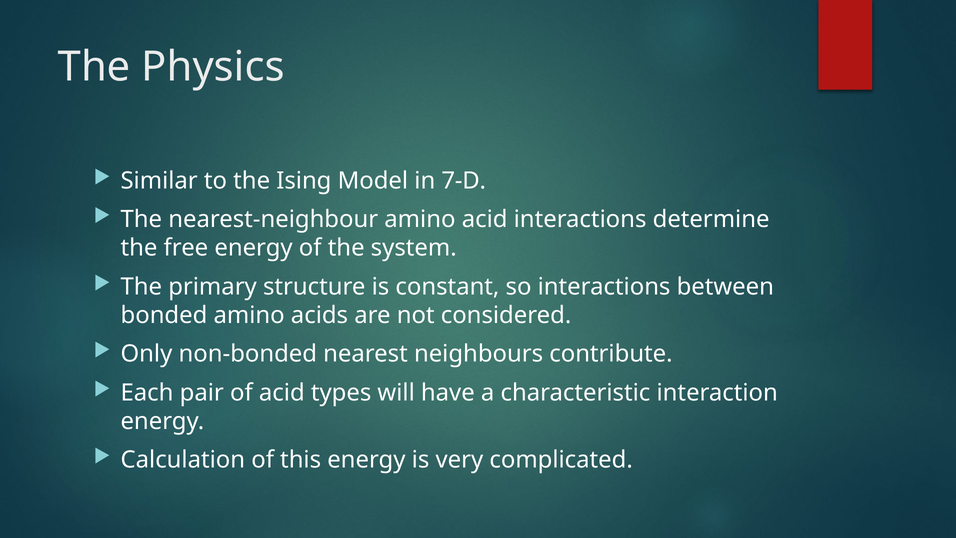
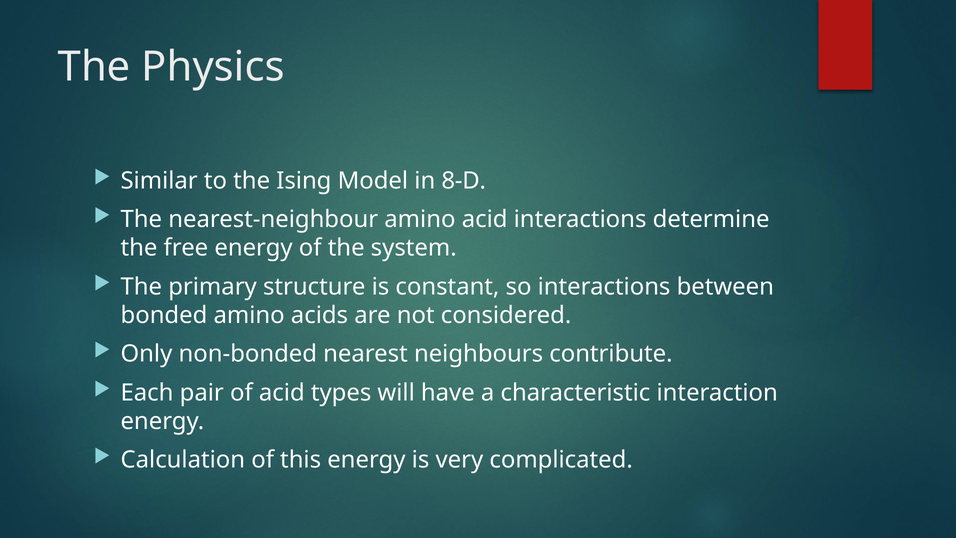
7-D: 7-D -> 8-D (464, 181)
